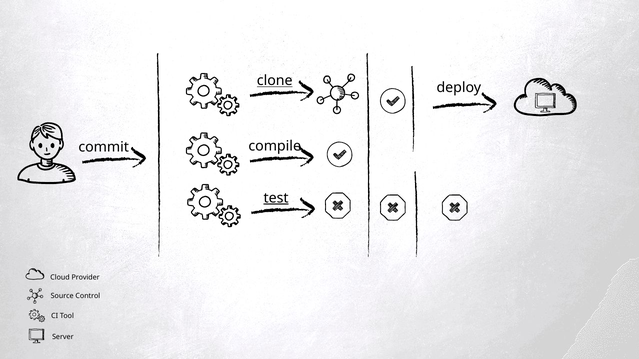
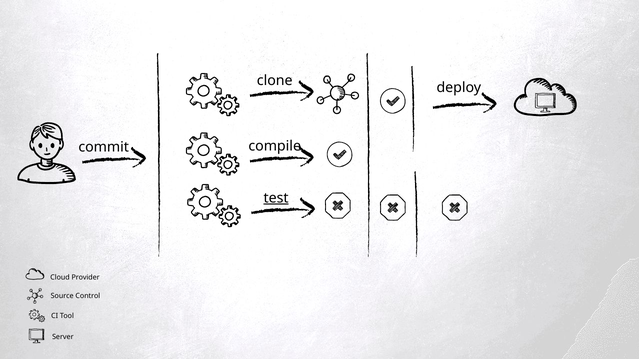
clone underline: present -> none (275, 81)
